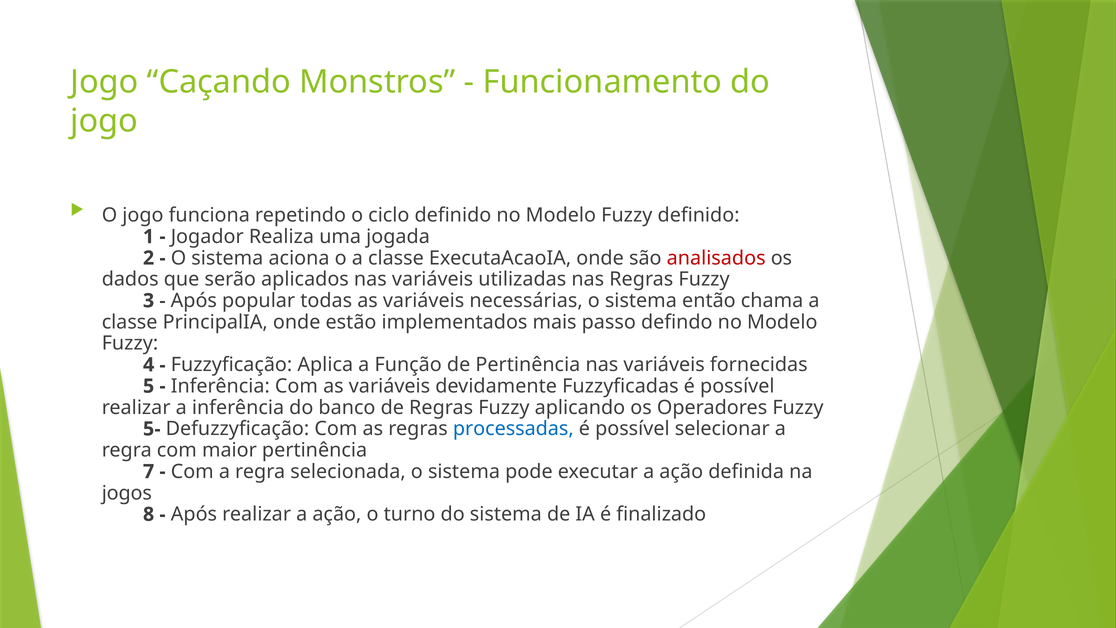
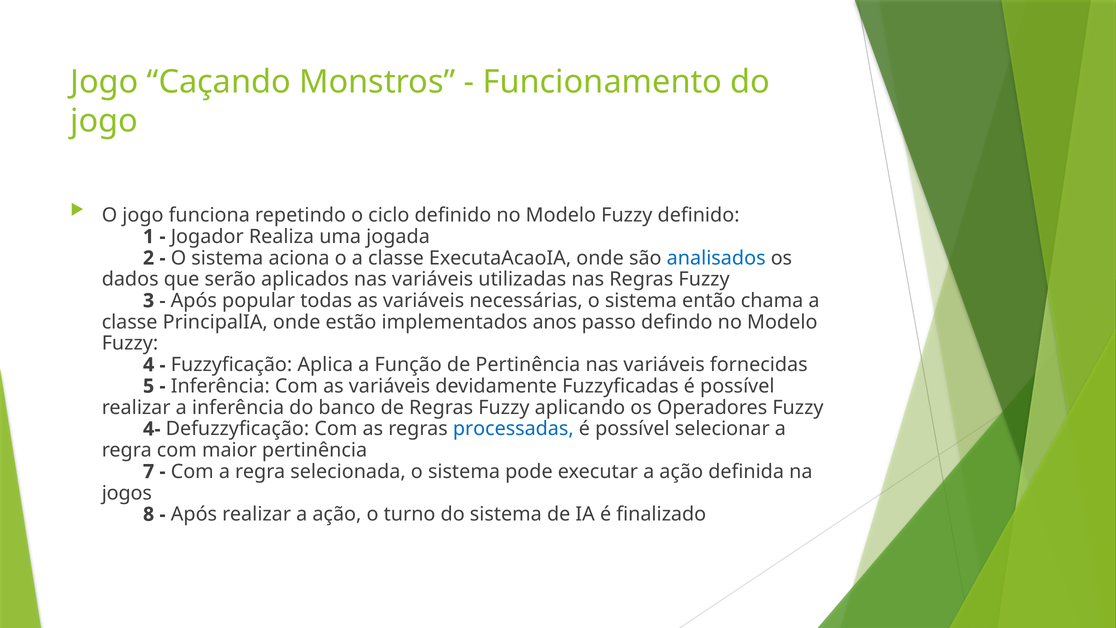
analisados colour: red -> blue (716, 258)
mais: mais -> anos (555, 322)
5-: 5- -> 4- (152, 429)
